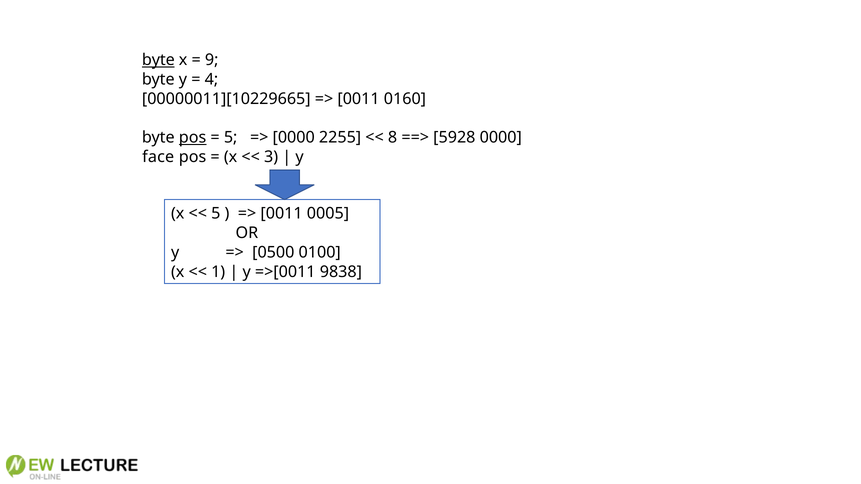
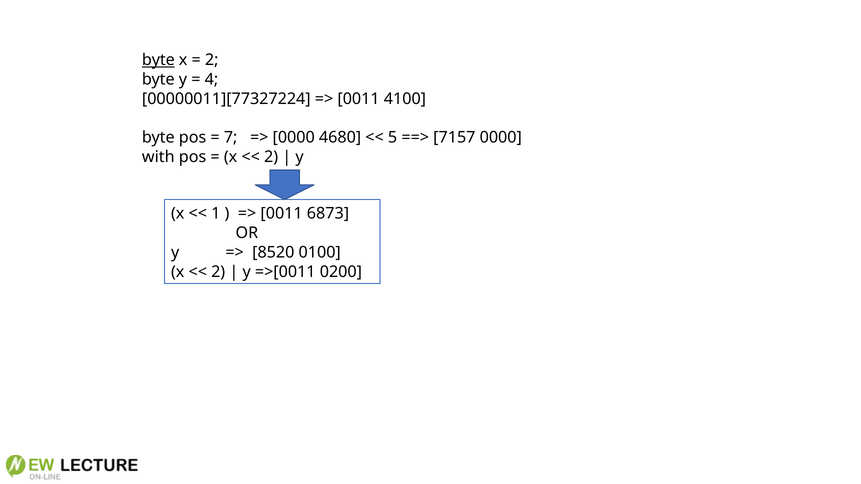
9: 9 -> 2 (212, 60)
00000011][10229665: 00000011][10229665 -> 00000011][77327224 (226, 99)
0160: 0160 -> 4100 (405, 99)
pos underline: present -> none (193, 138)
5: 5 -> 7 (231, 138)
2255: 2255 -> 4680 (340, 138)
8: 8 -> 5 (393, 138)
5928: 5928 -> 7157 (454, 138)
face: face -> with (158, 157)
3: 3 -> 2 (271, 157)
5: 5 -> 1 (216, 214)
0005: 0005 -> 6873 (328, 214)
0500: 0500 -> 8520 (273, 252)
1: 1 -> 2 (218, 272)
9838: 9838 -> 0200 (341, 272)
